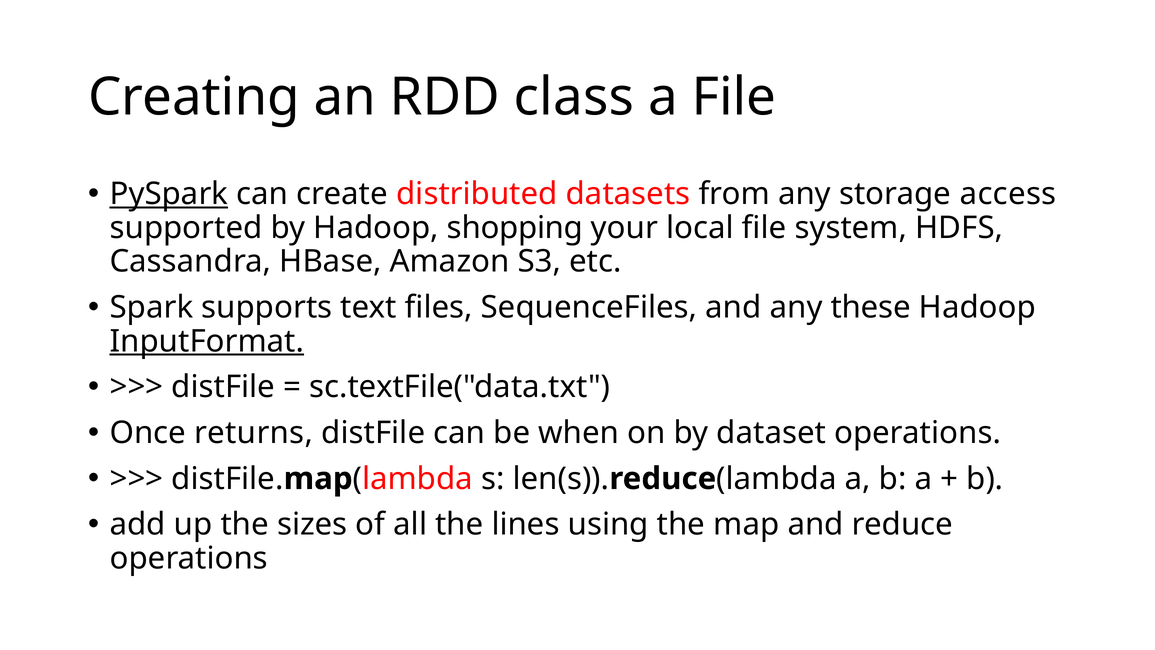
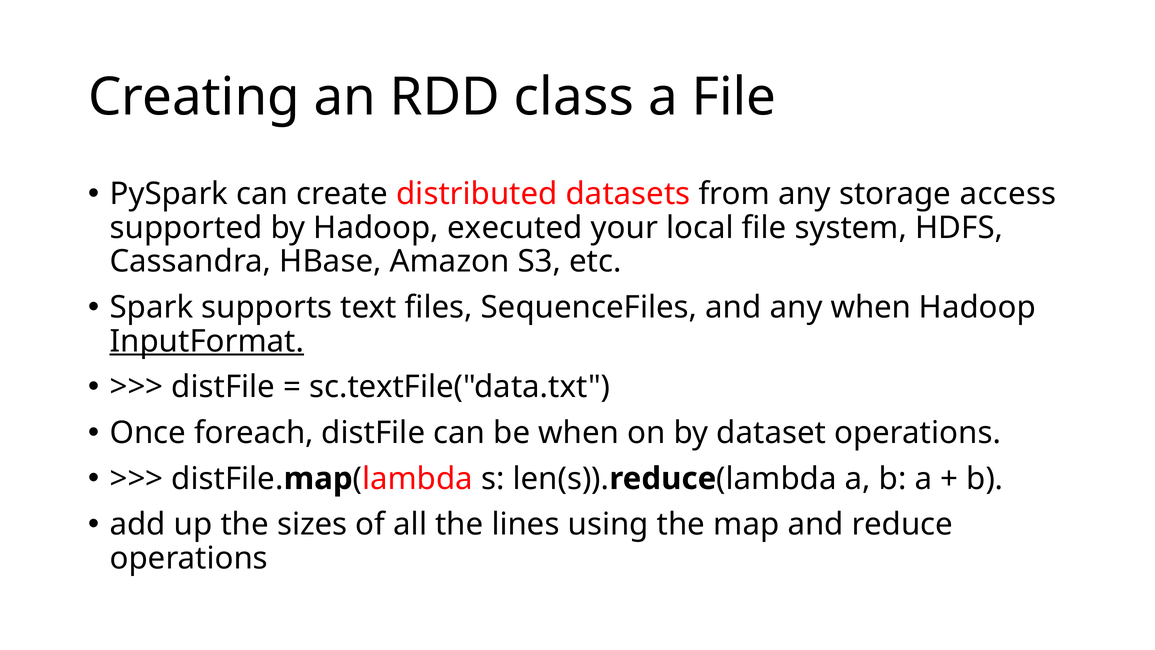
PySpark underline: present -> none (169, 194)
shopping: shopping -> executed (515, 228)
any these: these -> when (871, 307)
returns: returns -> foreach (254, 433)
